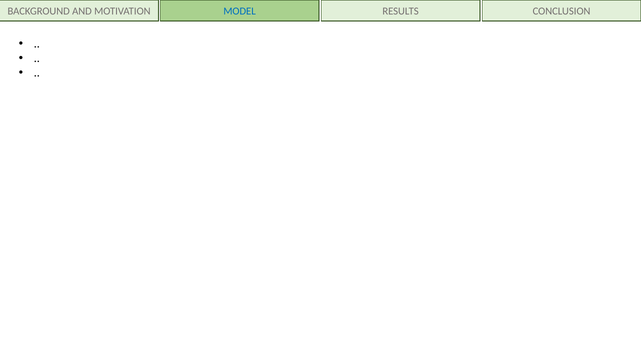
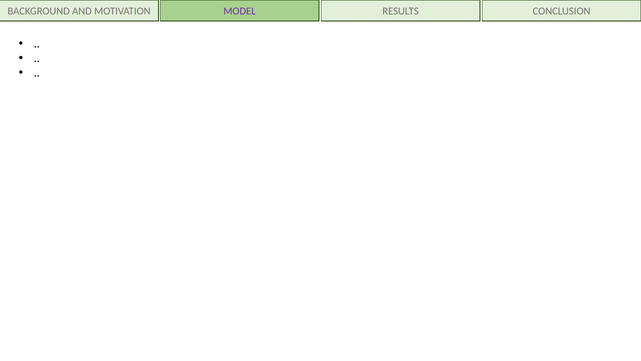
MODEL colour: blue -> purple (240, 11)
